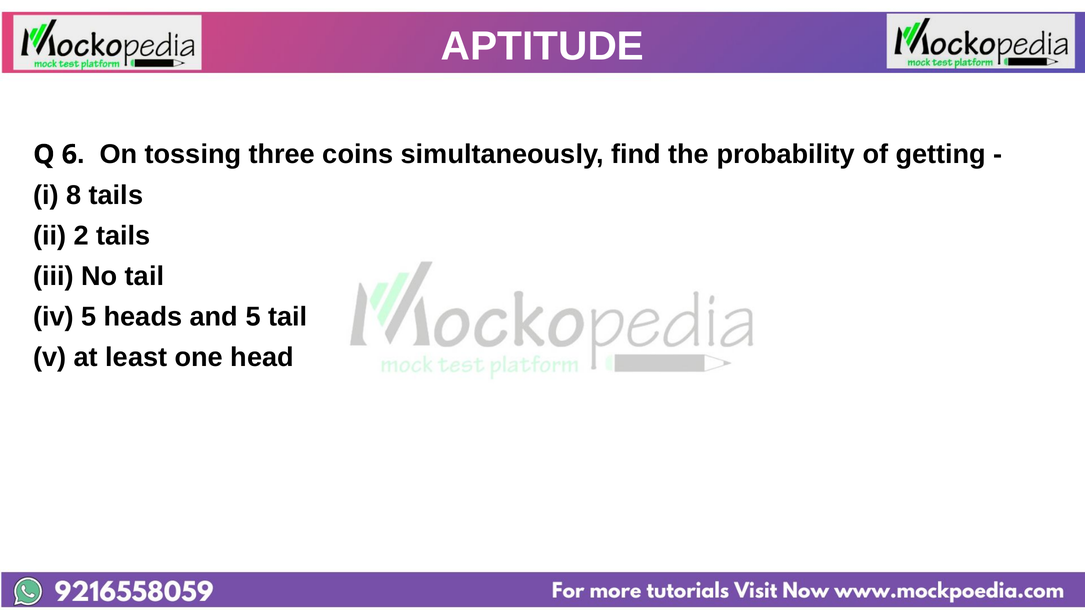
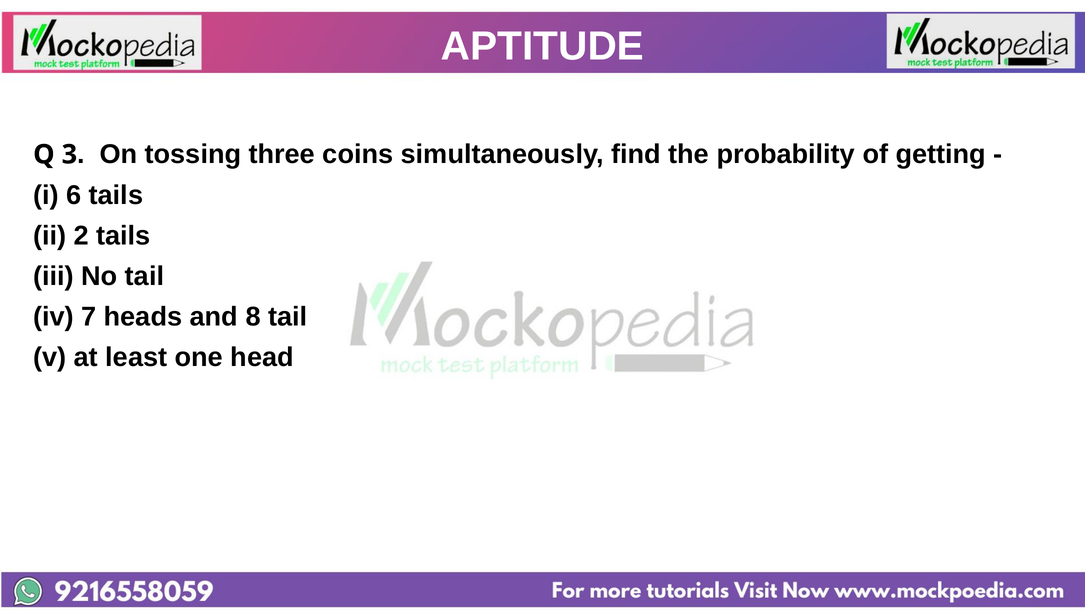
6: 6 -> 3 (69, 155)
8: 8 -> 6 (74, 195)
iv 5: 5 -> 7 (89, 317)
and 5: 5 -> 8 (253, 317)
